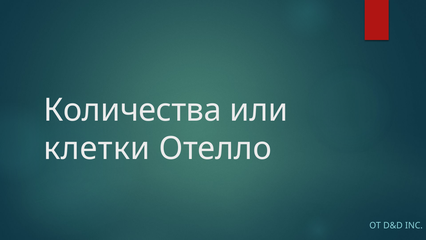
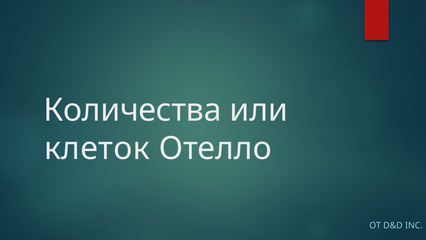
клетки: клетки -> клеток (97, 148)
